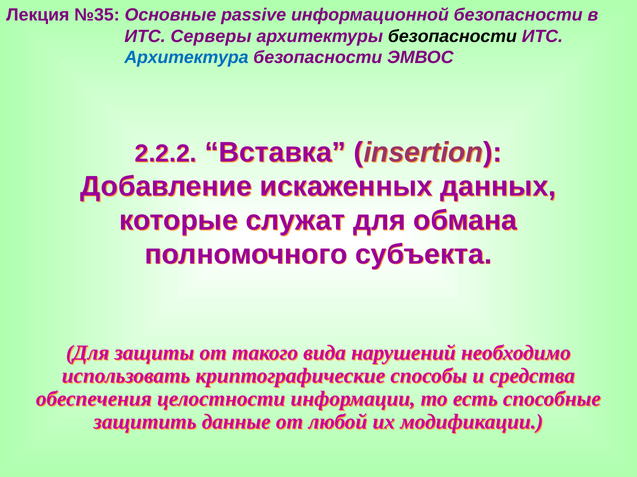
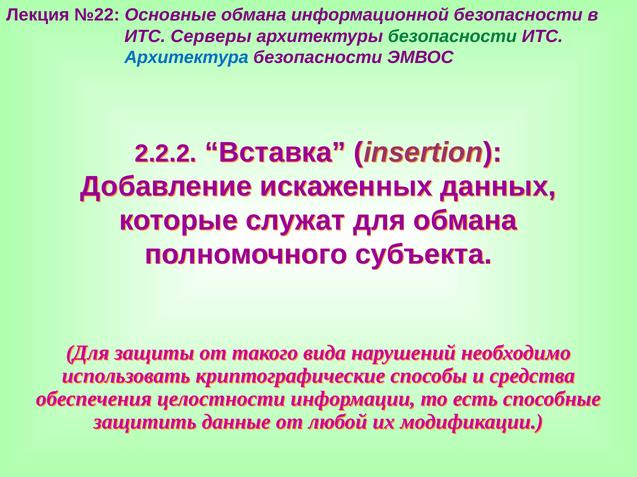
№35: №35 -> №22 (97, 15)
Основные passive: passive -> обмана (254, 15)
безопасности colour: black -> green (452, 36)
